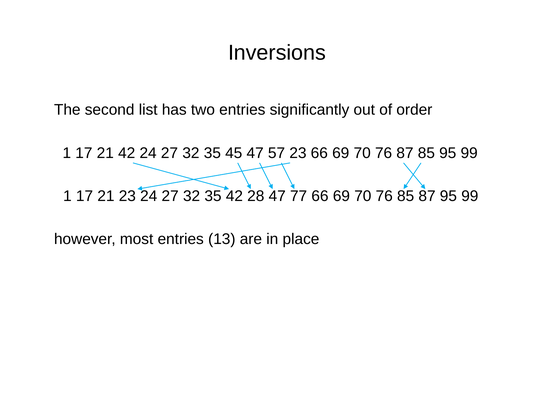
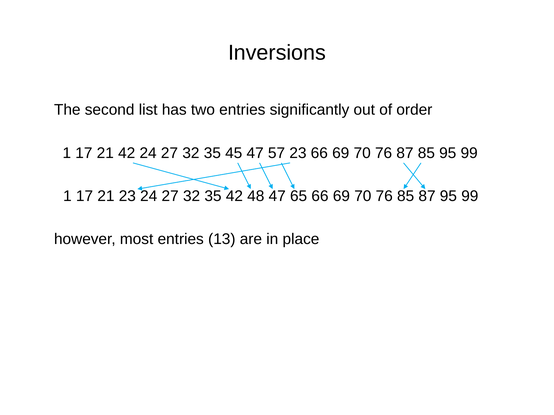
28: 28 -> 48 (256, 196)
77: 77 -> 65 (299, 196)
